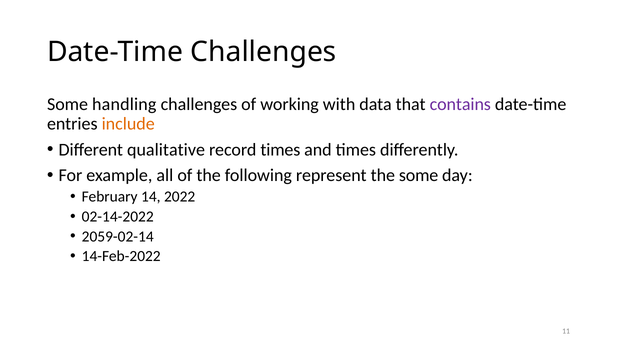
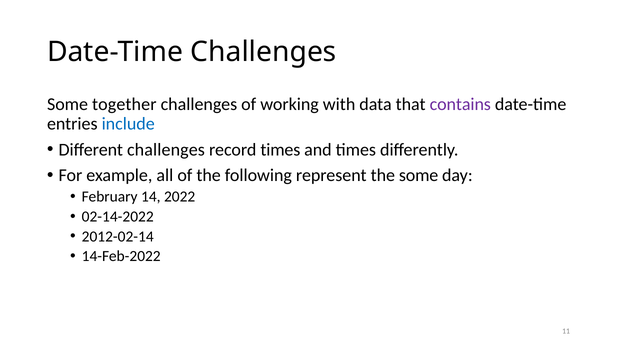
handling: handling -> together (124, 104)
include colour: orange -> blue (128, 124)
Different qualitative: qualitative -> challenges (166, 150)
2059-02-14: 2059-02-14 -> 2012-02-14 (118, 236)
